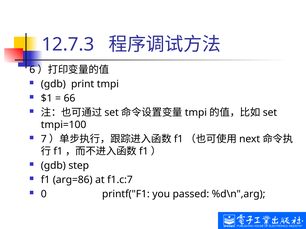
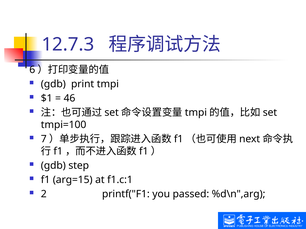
66: 66 -> 46 (69, 99)
arg=86: arg=86 -> arg=15 (73, 180)
f1.c:7: f1.c:7 -> f1.c:1 (120, 180)
0: 0 -> 2 (44, 194)
